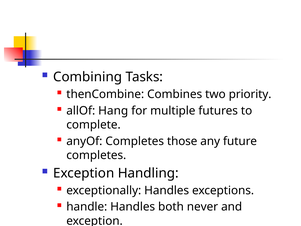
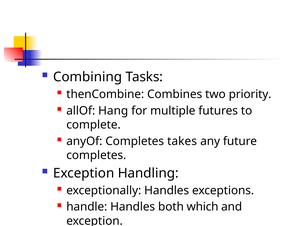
those: those -> takes (182, 141)
never: never -> which (203, 207)
